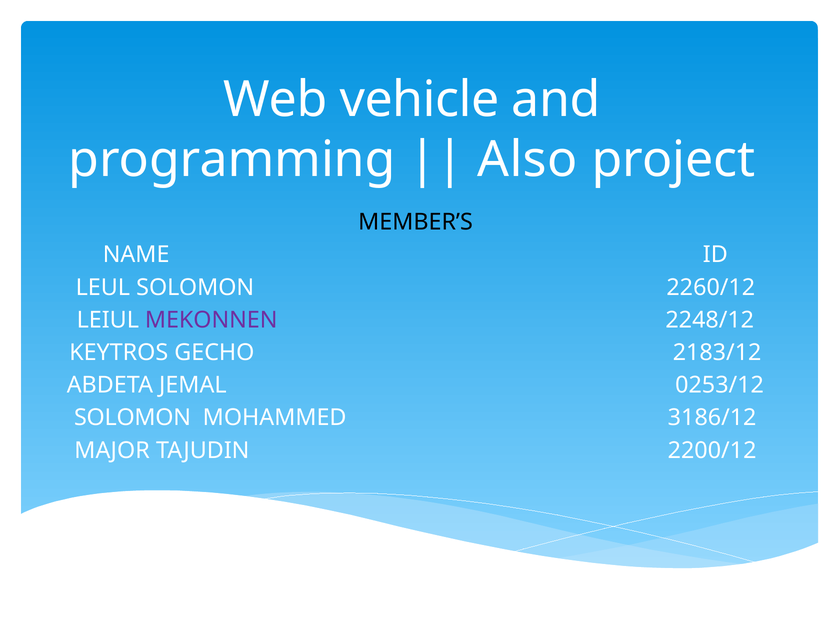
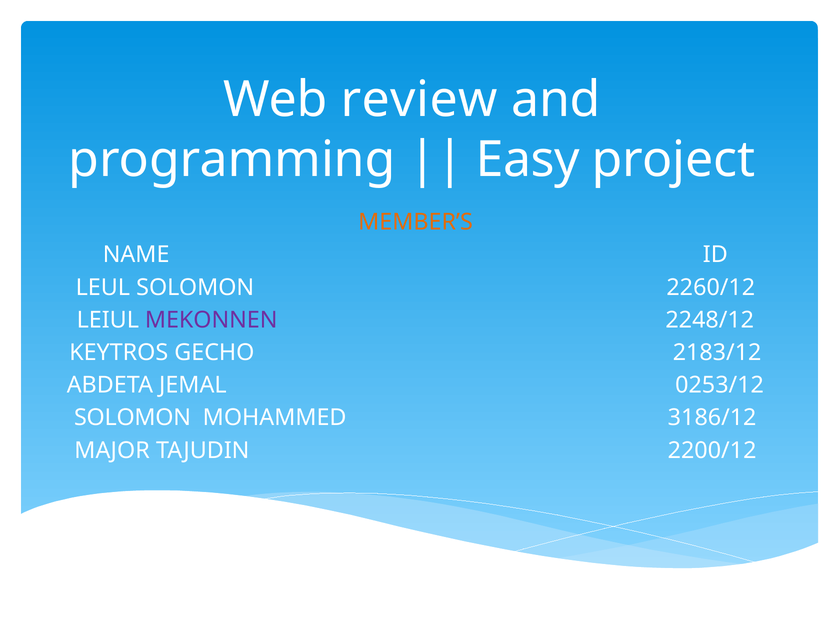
vehicle: vehicle -> review (419, 100)
Also: Also -> Easy (528, 160)
MEMBER’S colour: black -> orange (416, 222)
